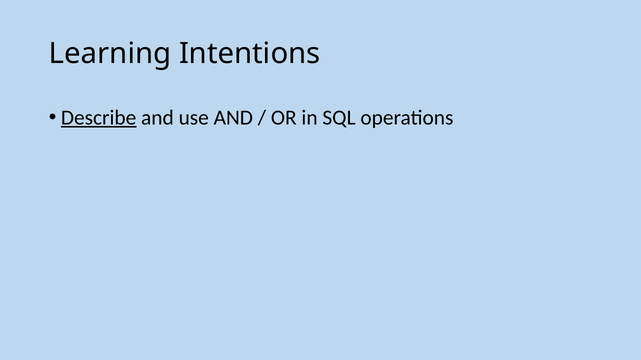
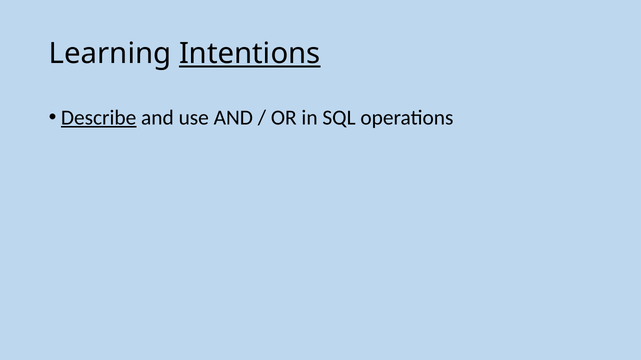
Intentions underline: none -> present (250, 54)
